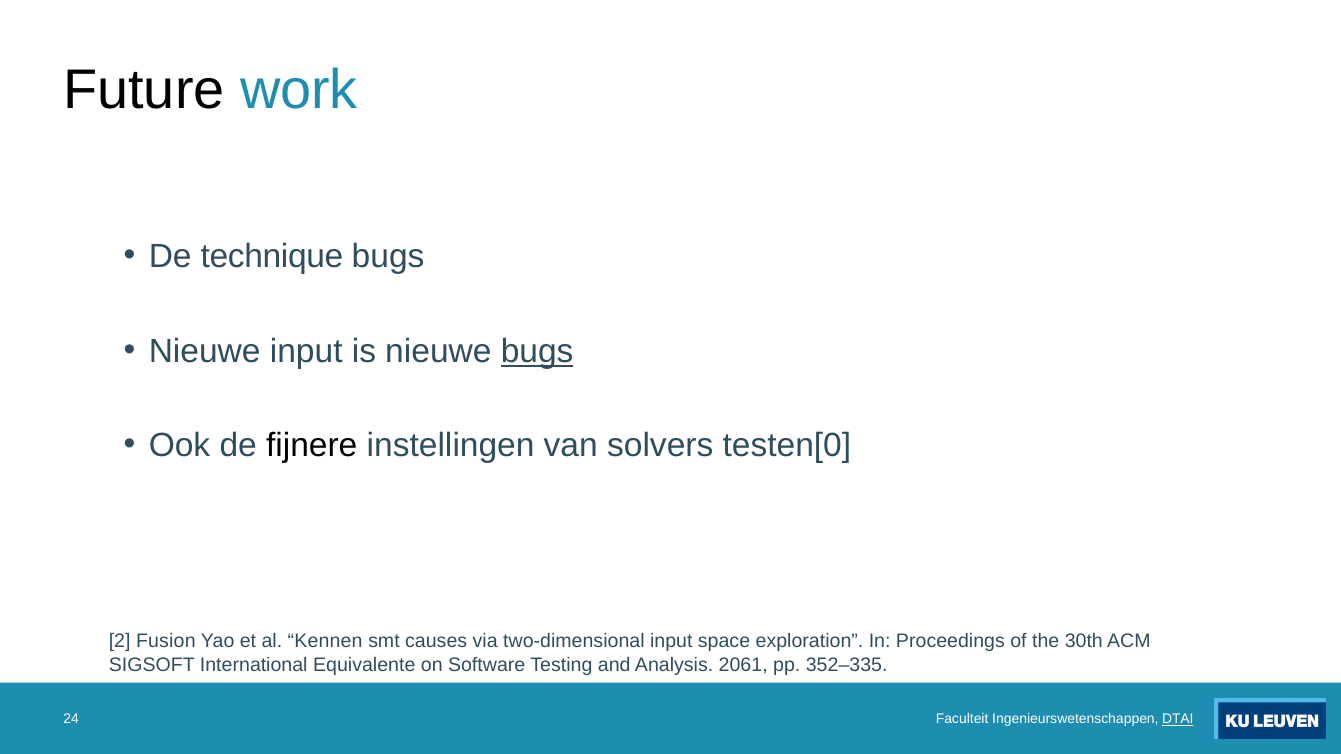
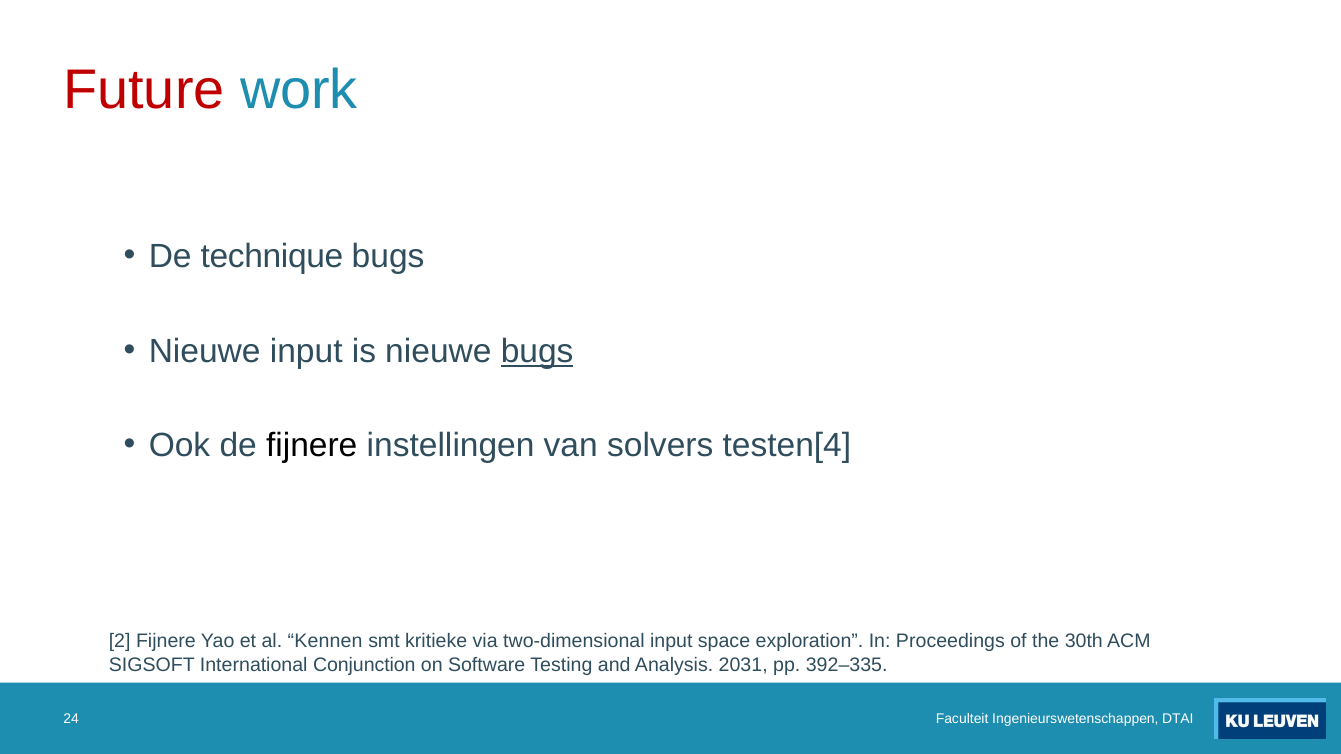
Future colour: black -> red (144, 90)
testen[0: testen[0 -> testen[4 (787, 446)
2 Fusion: Fusion -> Fijnere (166, 642)
causes: causes -> kritieke (436, 642)
Equivalente: Equivalente -> Conjunction (364, 665)
2061: 2061 -> 2031 (743, 665)
352–335: 352–335 -> 392–335 (847, 665)
DTAI underline: present -> none (1178, 720)
